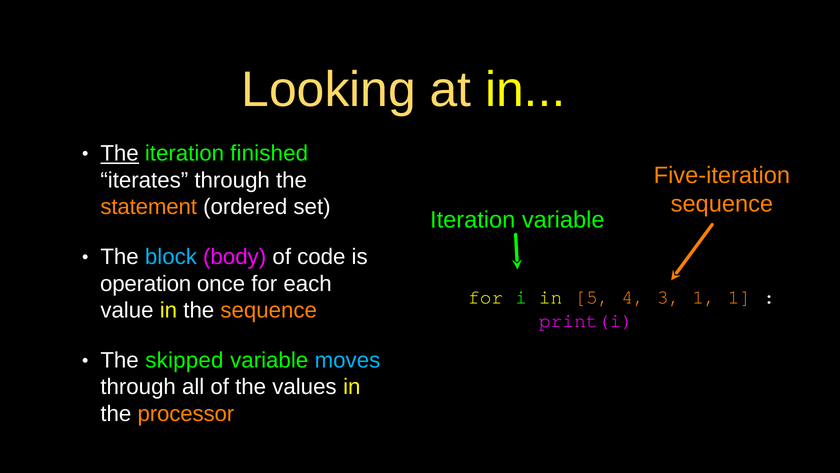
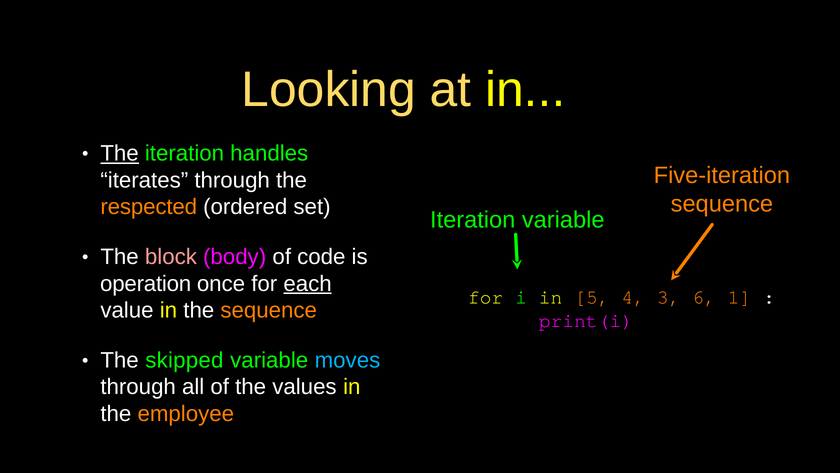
finished: finished -> handles (269, 153)
statement: statement -> respected (149, 207)
block colour: light blue -> pink (171, 257)
each underline: none -> present (308, 283)
3 1: 1 -> 6 (704, 297)
processor: processor -> employee (186, 413)
